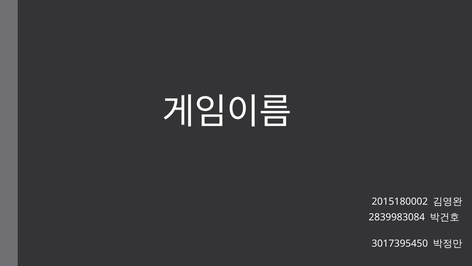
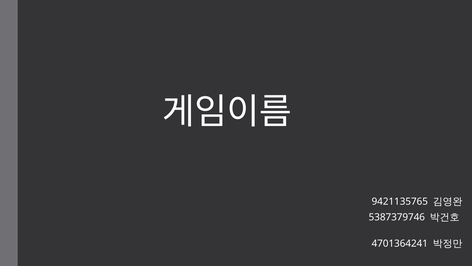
2015180002: 2015180002 -> 9421135765 (400, 201)
2839983084: 2839983084 -> 5387379746 (397, 217)
3017395450: 3017395450 -> 4701364241 (400, 243)
